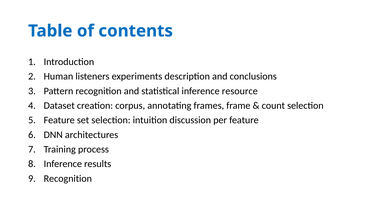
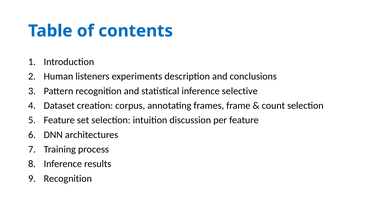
resource: resource -> selective (240, 91)
